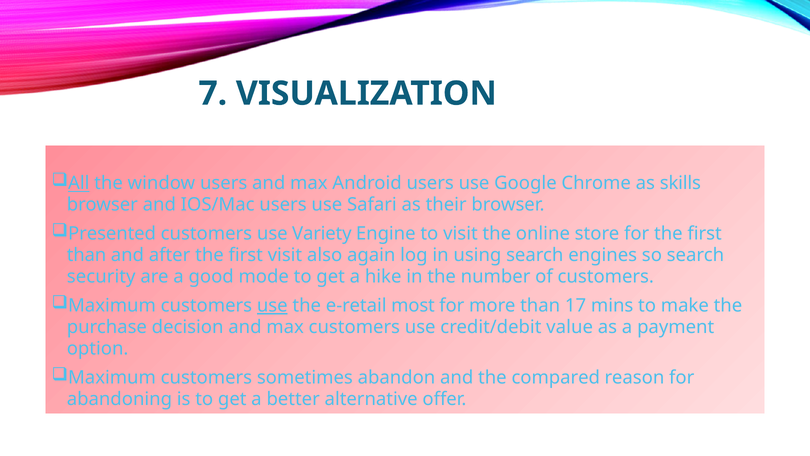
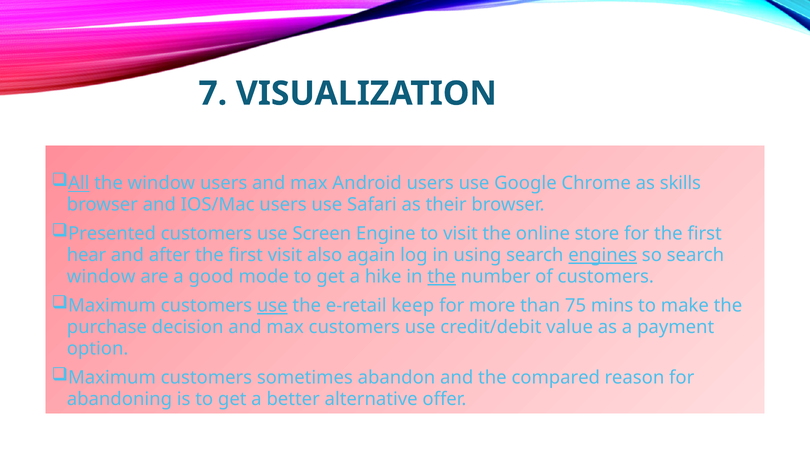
Variety: Variety -> Screen (322, 234)
than: than -> hear (87, 255)
engines underline: none -> present (603, 255)
security: security -> window (101, 277)
the underline: none -> present (442, 277)
most: most -> keep (413, 306)
17: 17 -> 75 (576, 306)
